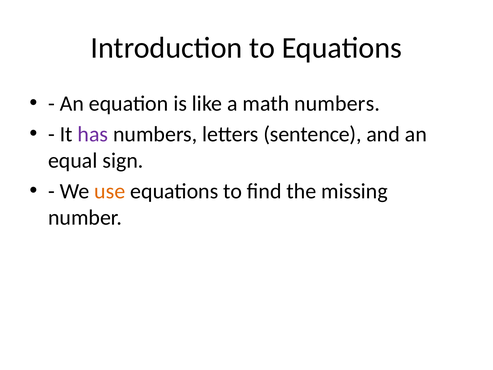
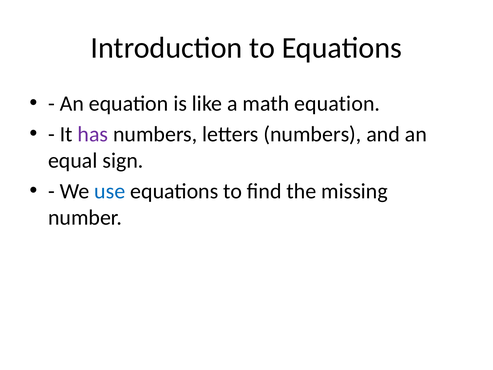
math numbers: numbers -> equation (337, 103)
letters sentence: sentence -> numbers (312, 134)
use colour: orange -> blue (110, 191)
